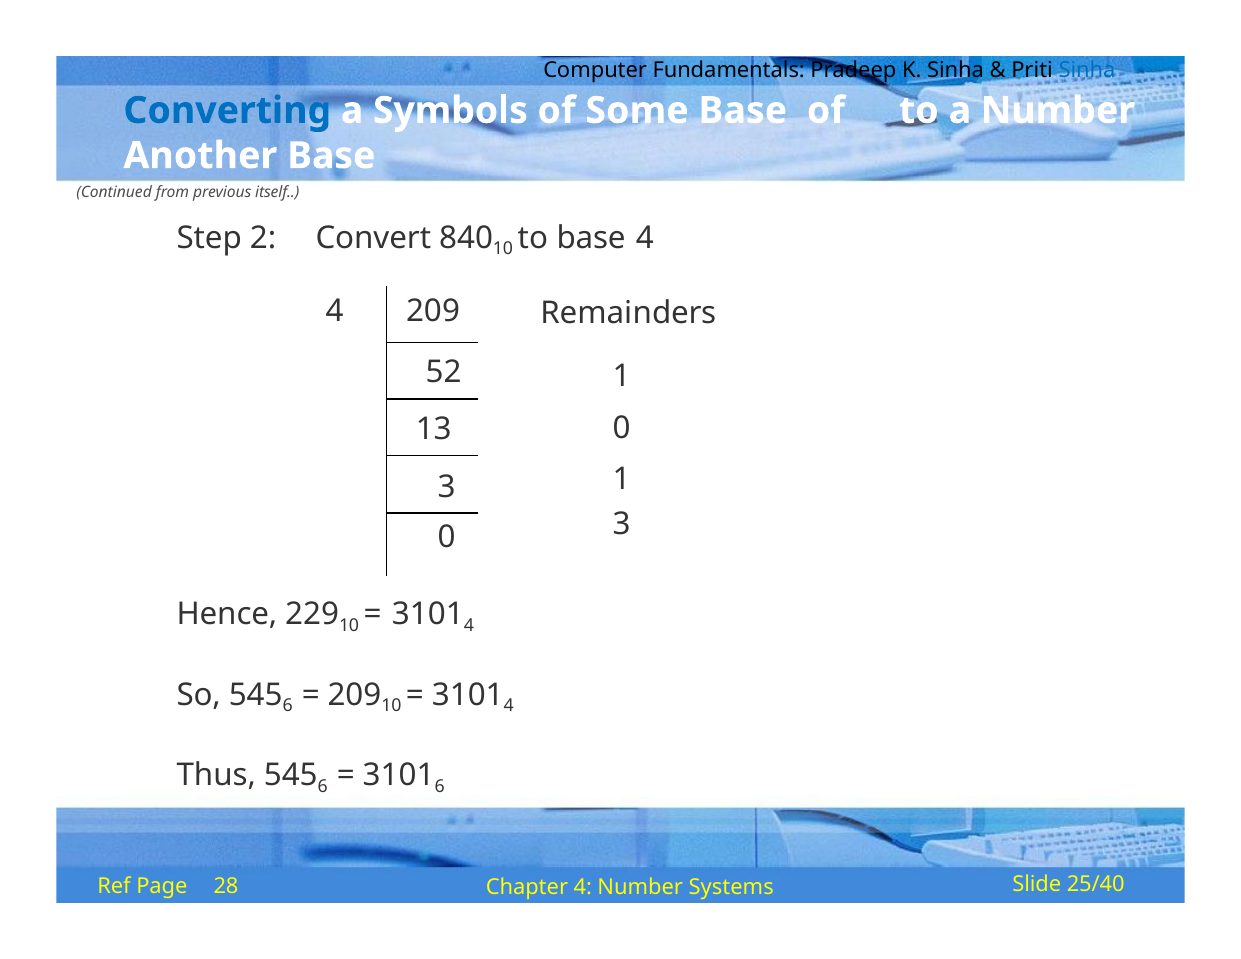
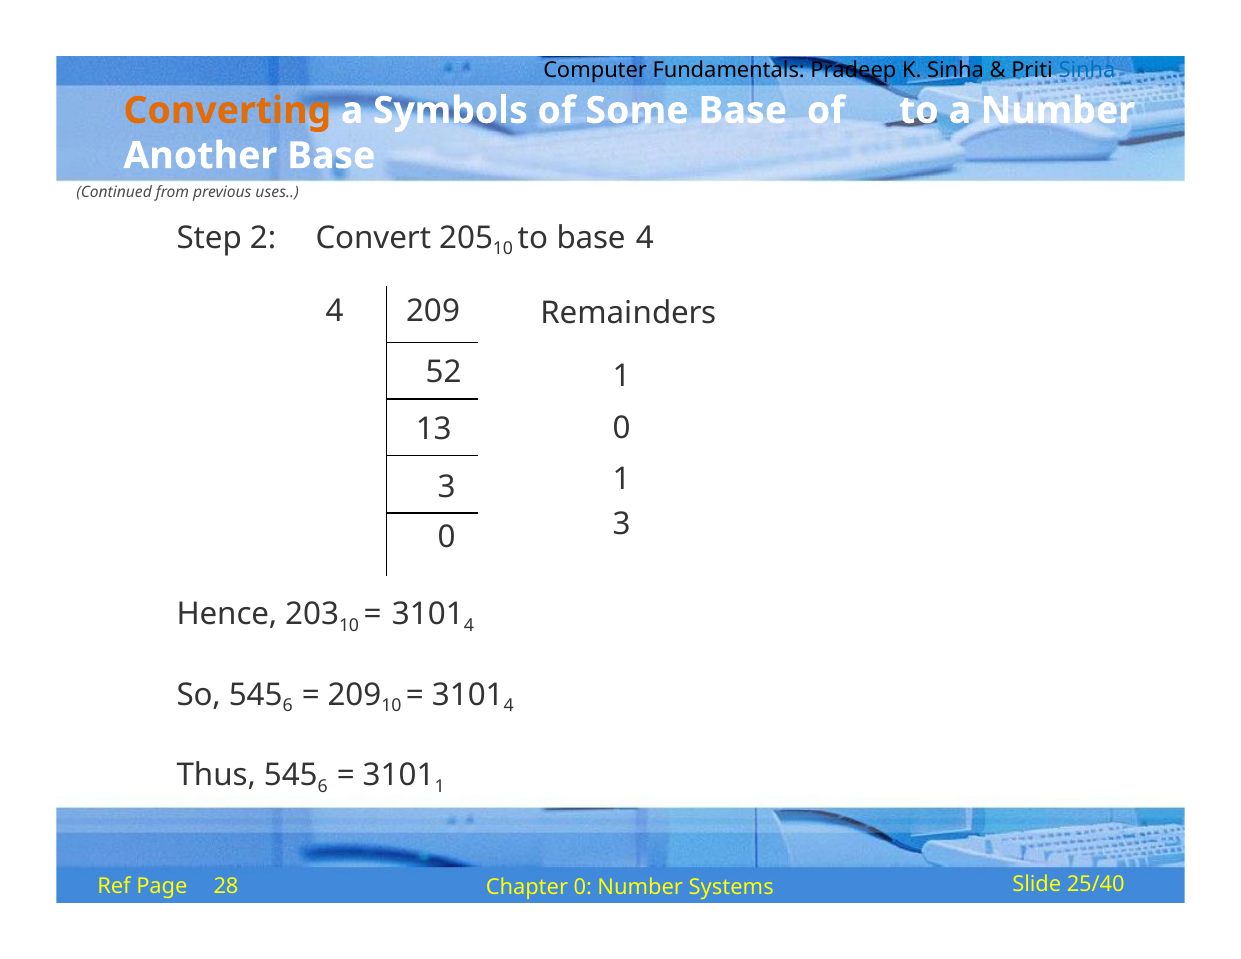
Converting colour: blue -> orange (227, 111)
itself: itself -> uses (277, 192)
840: 840 -> 205 (466, 238)
229: 229 -> 203 (312, 614)
6: 6 -> 1 (440, 786)
Chapter 4: 4 -> 0 (583, 887)
